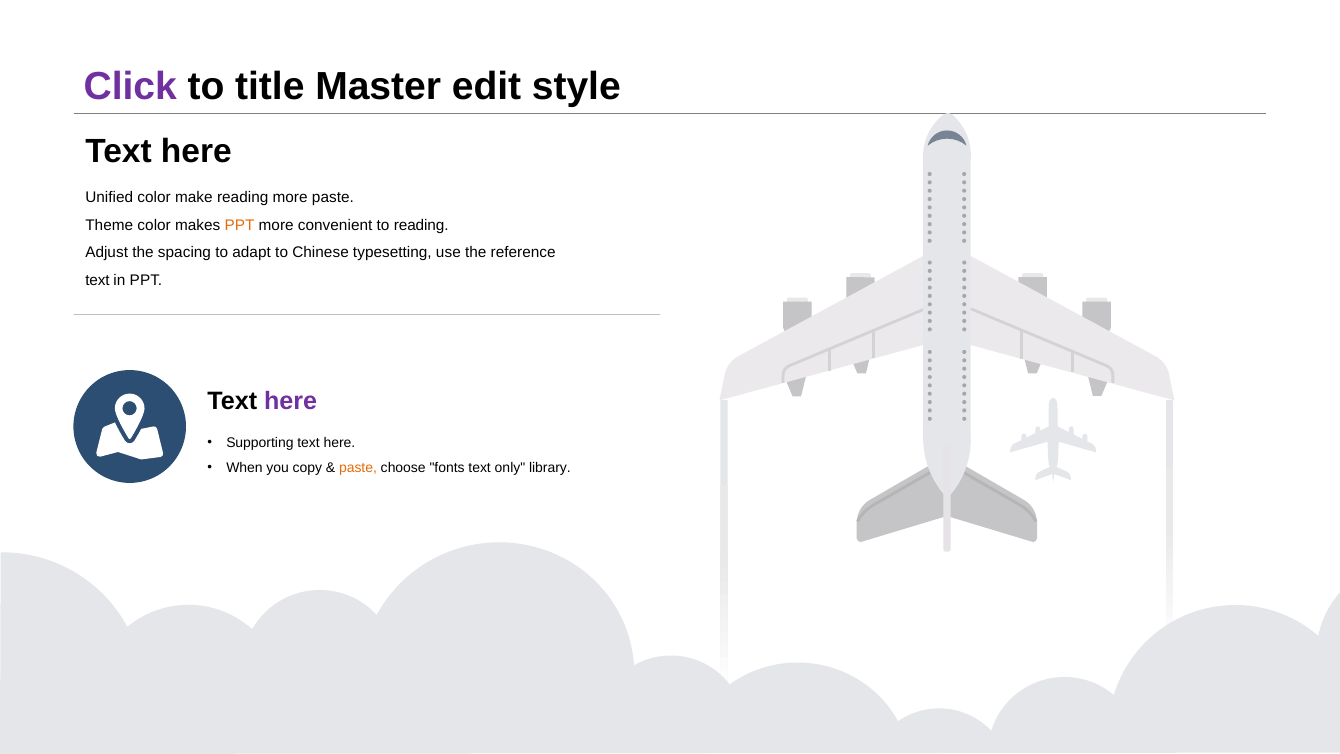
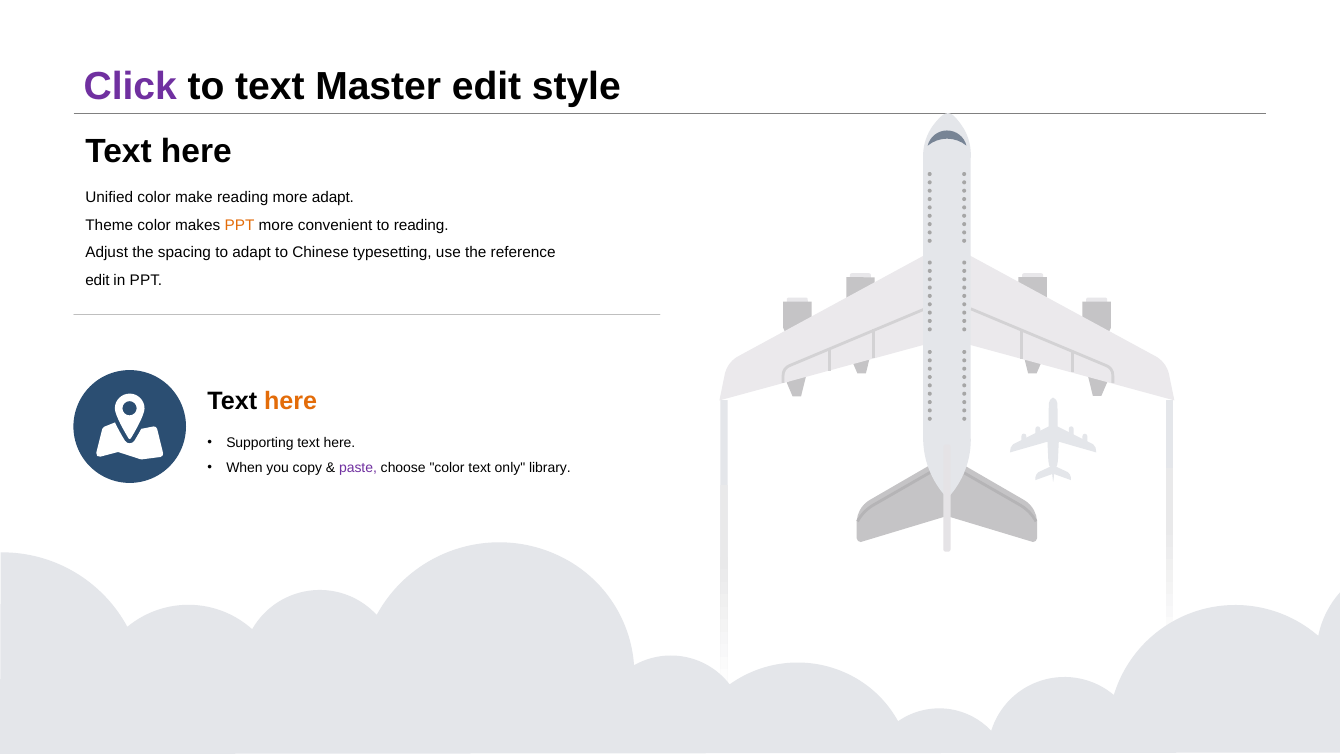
to title: title -> text (270, 87)
more paste: paste -> adapt (333, 197)
text: text -> edit (97, 280)
here colour: purple -> orange (291, 401)
paste colour: orange -> purple (358, 468)
choose fonts: fonts -> color (447, 468)
